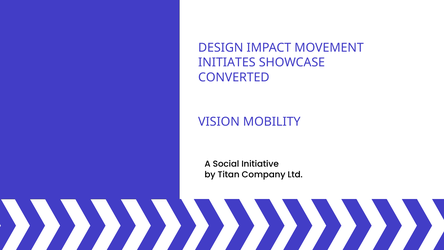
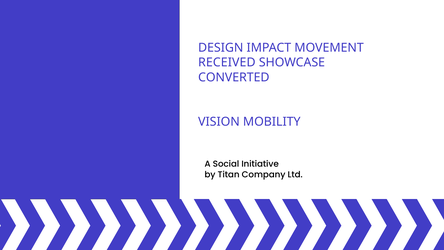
INITIATES: INITIATES -> RECEIVED (227, 62)
